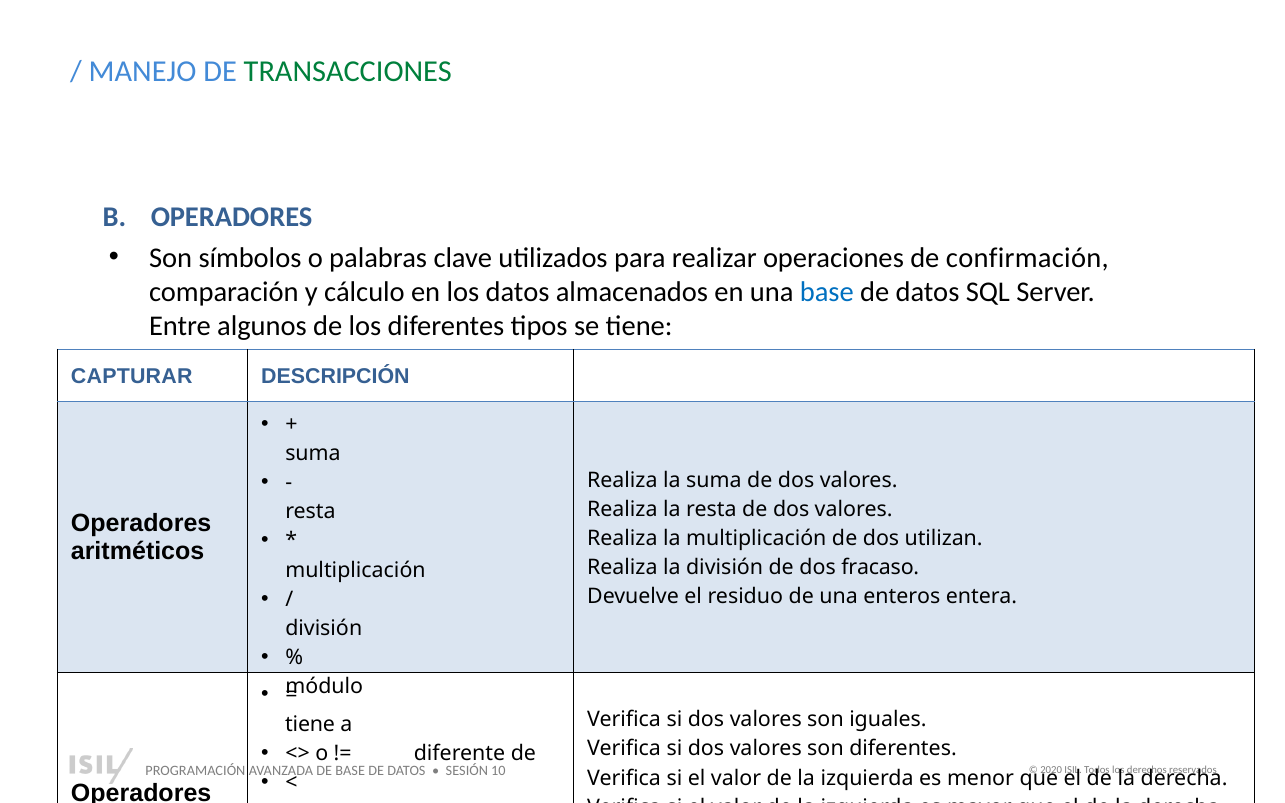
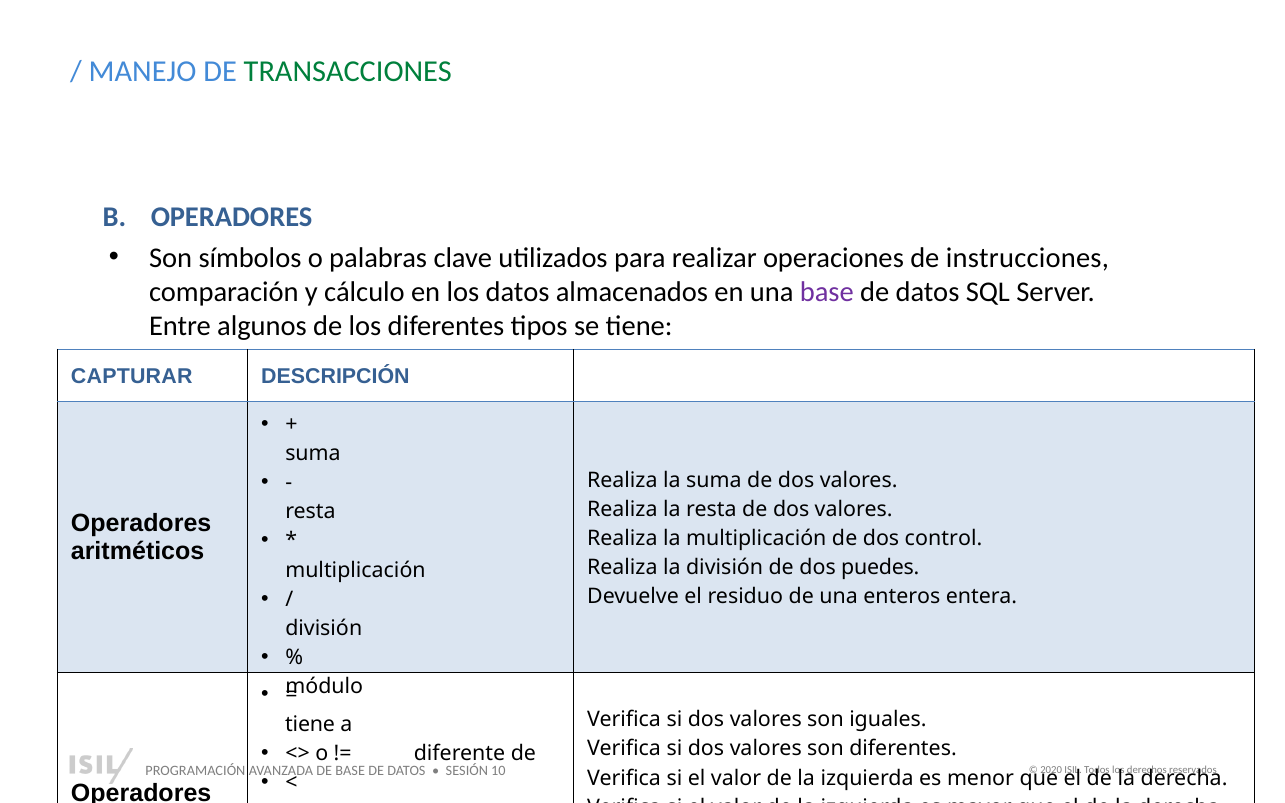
confirmación: confirmación -> instrucciones (1027, 258)
base colour: blue -> purple (827, 292)
utilizan: utilizan -> control (944, 538)
fracaso: fracaso -> puedes (880, 567)
